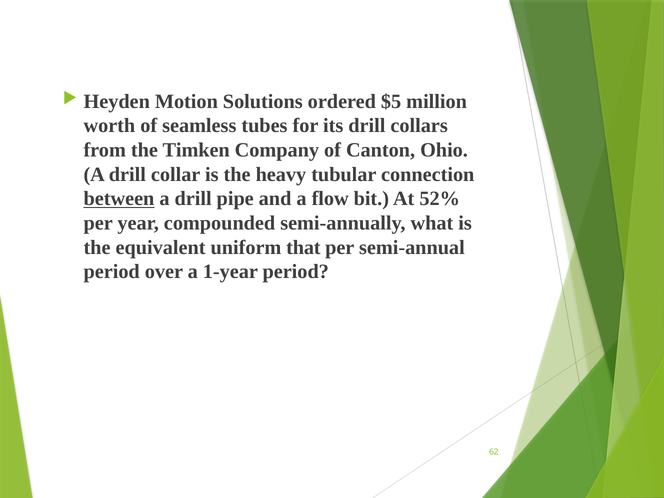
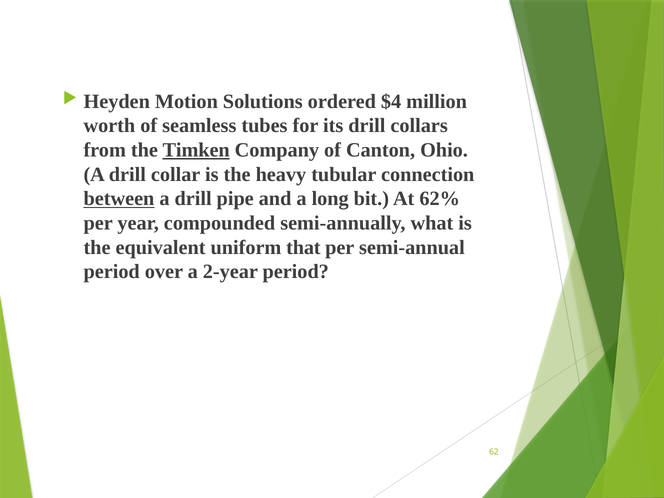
$5: $5 -> $4 (391, 101)
Timken underline: none -> present (196, 150)
flow: flow -> long (330, 199)
52%: 52% -> 62% (440, 199)
1-year: 1-year -> 2-year (230, 272)
